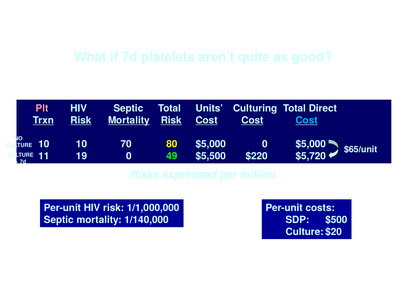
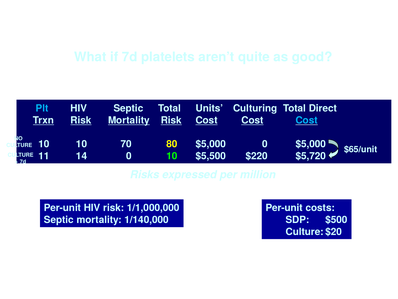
Plt colour: pink -> light blue (42, 108)
19: 19 -> 14 (82, 156)
0 49: 49 -> 10 (172, 156)
